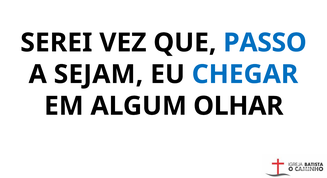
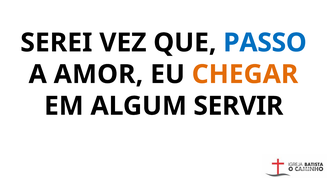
SEJAM: SEJAM -> AMOR (98, 74)
CHEGAR colour: blue -> orange (245, 74)
OLHAR: OLHAR -> SERVIR (238, 106)
